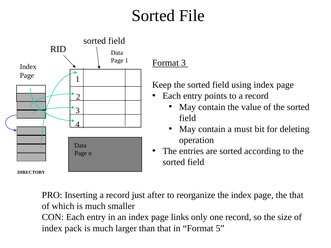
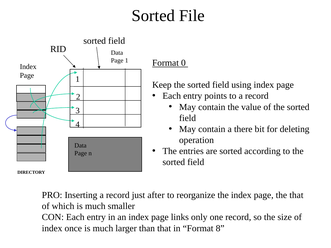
Format 3: 3 -> 0 (183, 63)
must: must -> there (243, 129)
pack: pack -> once (73, 228)
5: 5 -> 8 (220, 228)
